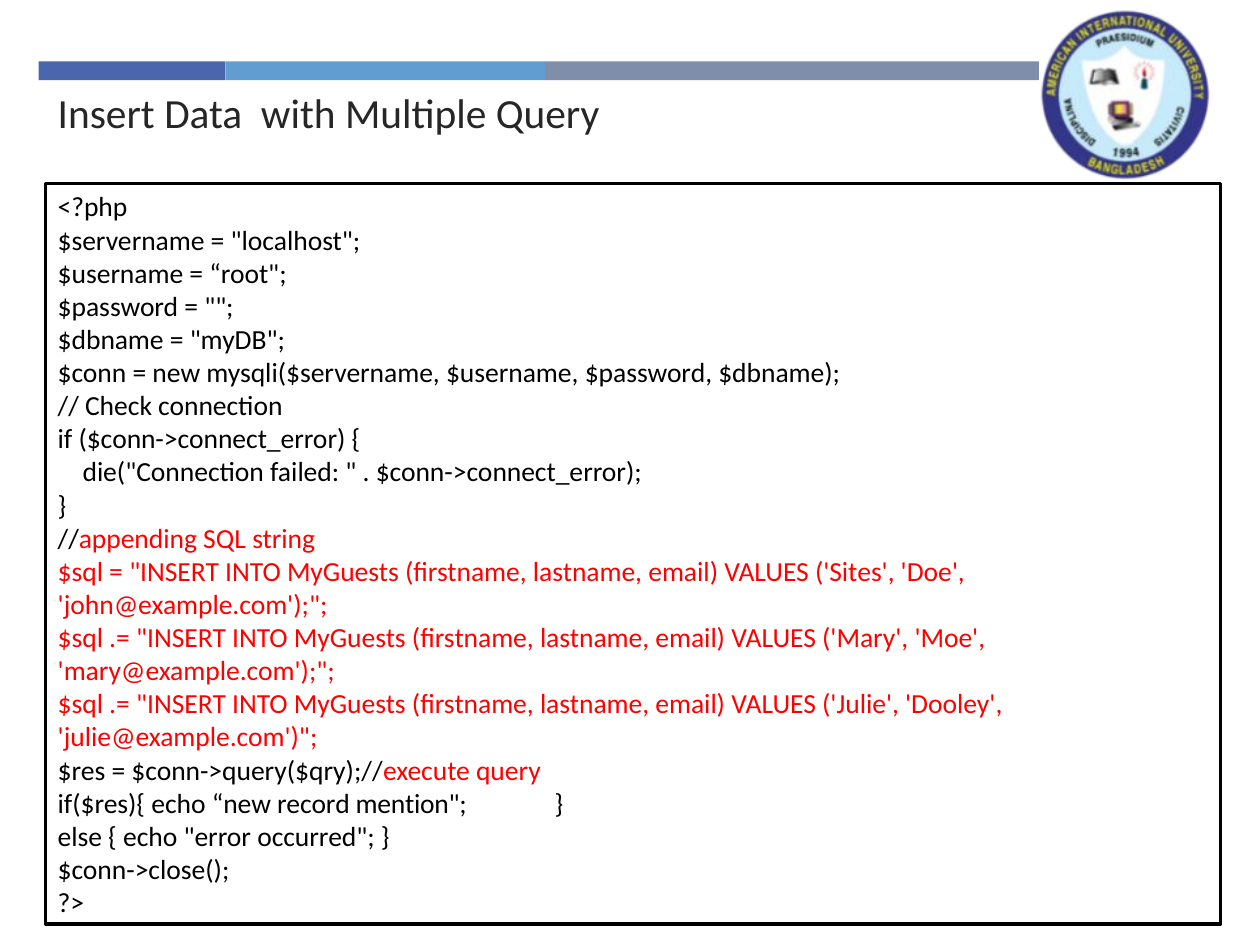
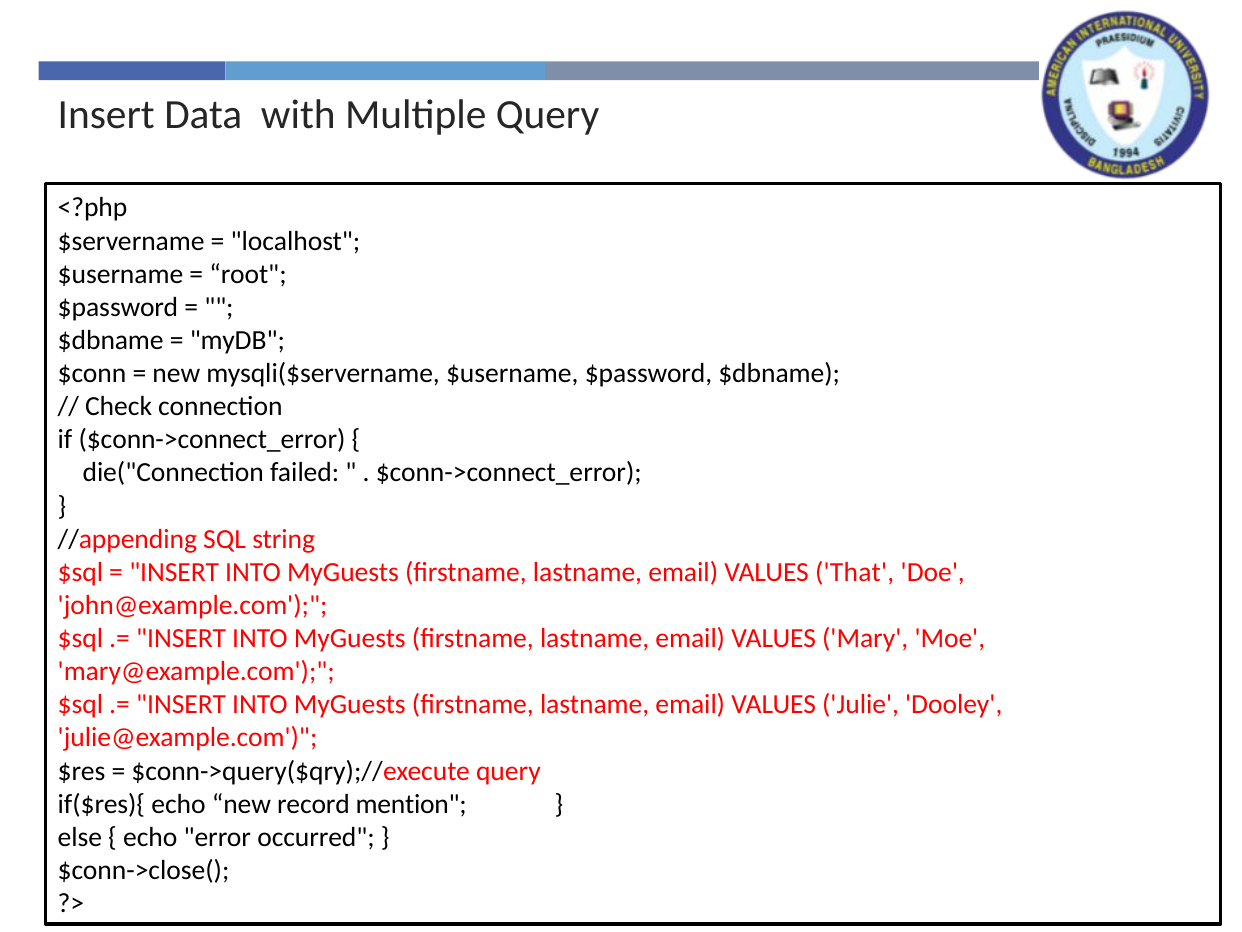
Sites: Sites -> That (855, 572)
